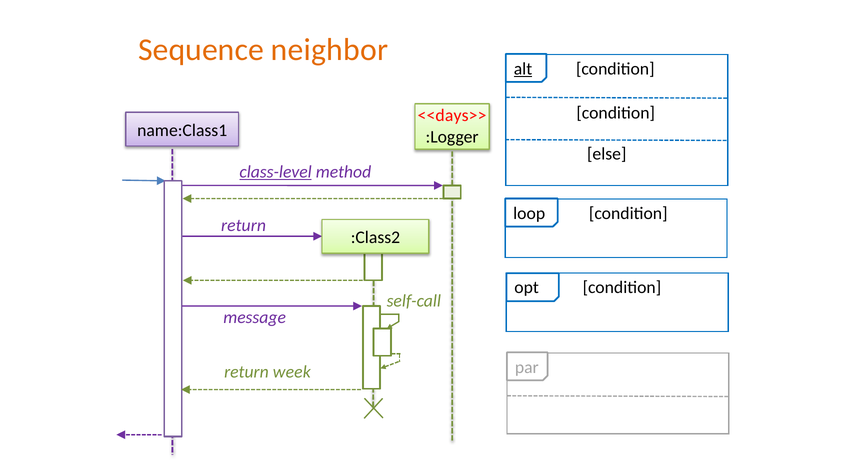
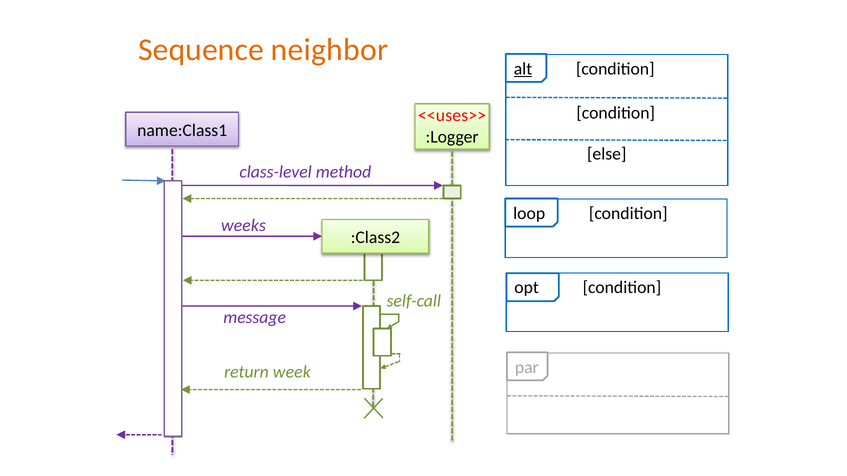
<<days>>: <<days>> -> <<uses>> (452, 116)
class-level underline: present -> none (276, 172)
return: return -> weeks (243, 225)
